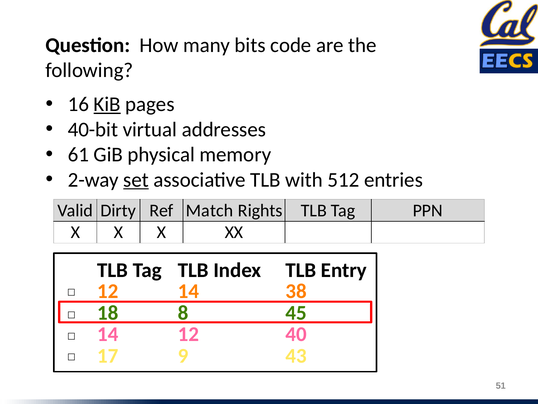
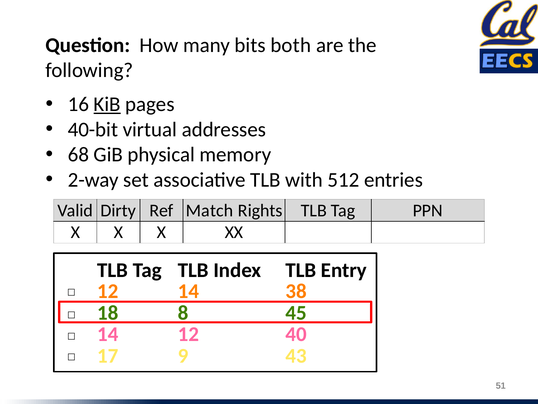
code: code -> both (291, 45)
61: 61 -> 68 (78, 155)
set underline: present -> none (136, 180)
